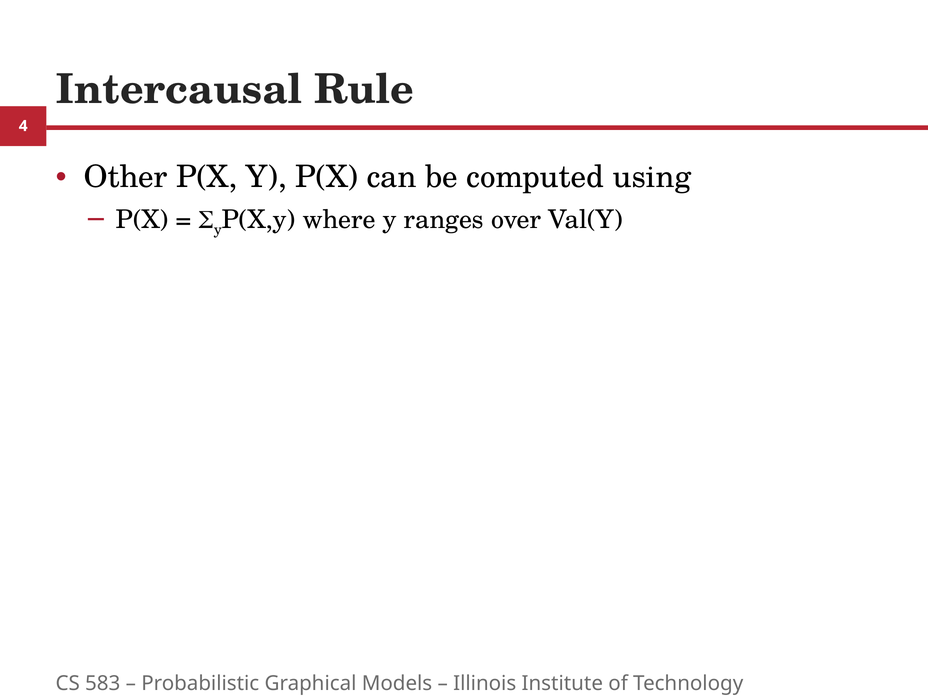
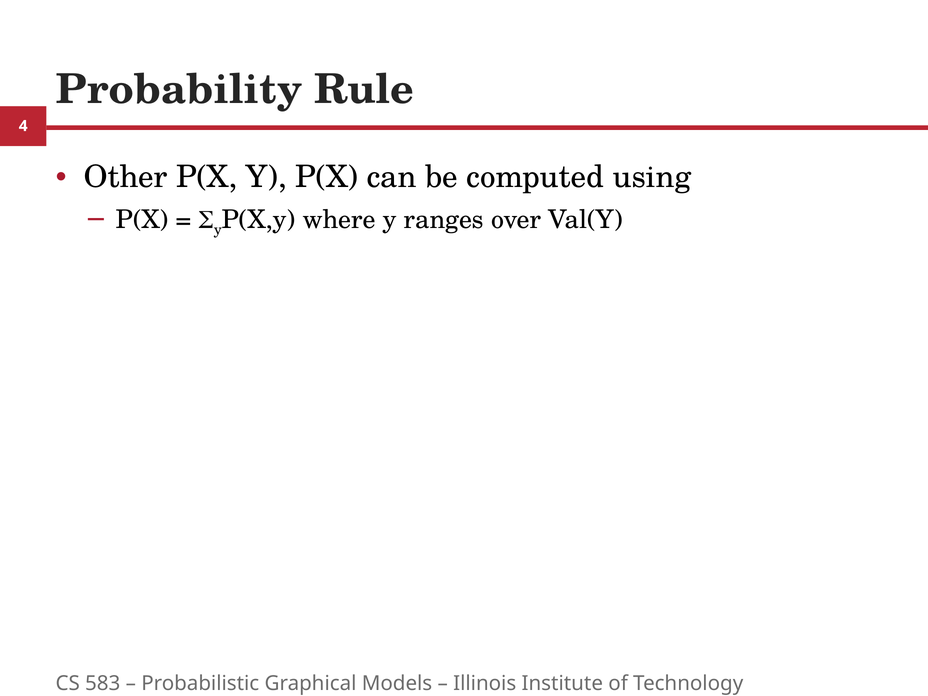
Intercausal: Intercausal -> Probability (179, 89)
